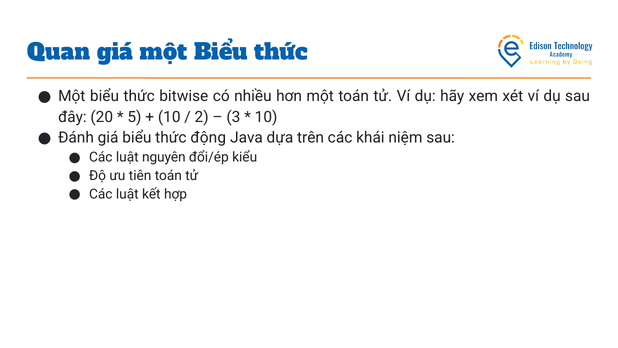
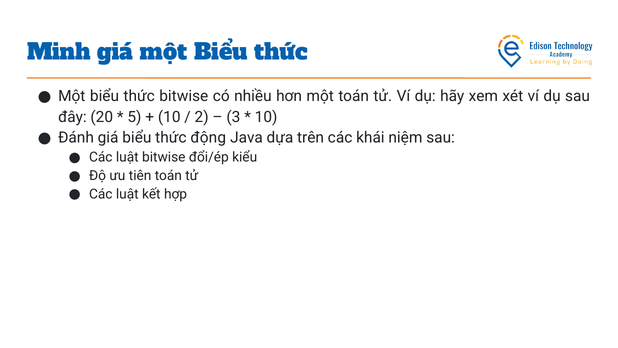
Quan: Quan -> Minh (59, 52)
luật nguyên: nguyên -> bitwise (164, 157)
